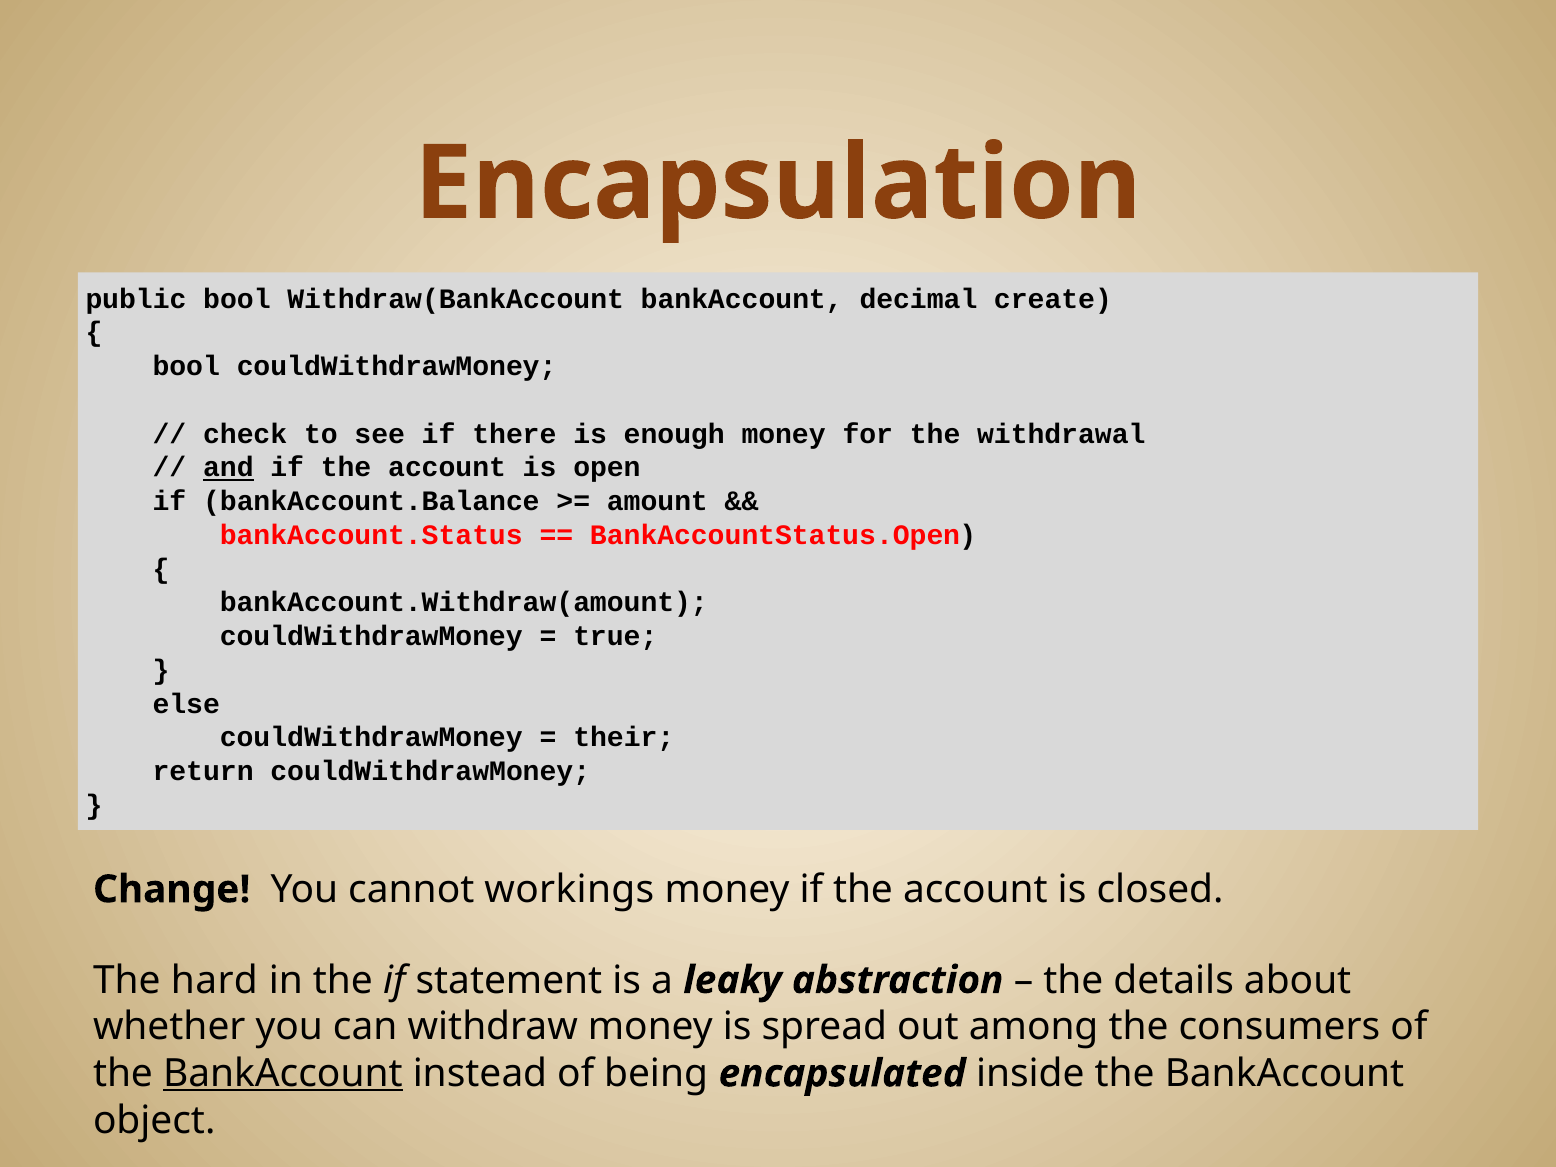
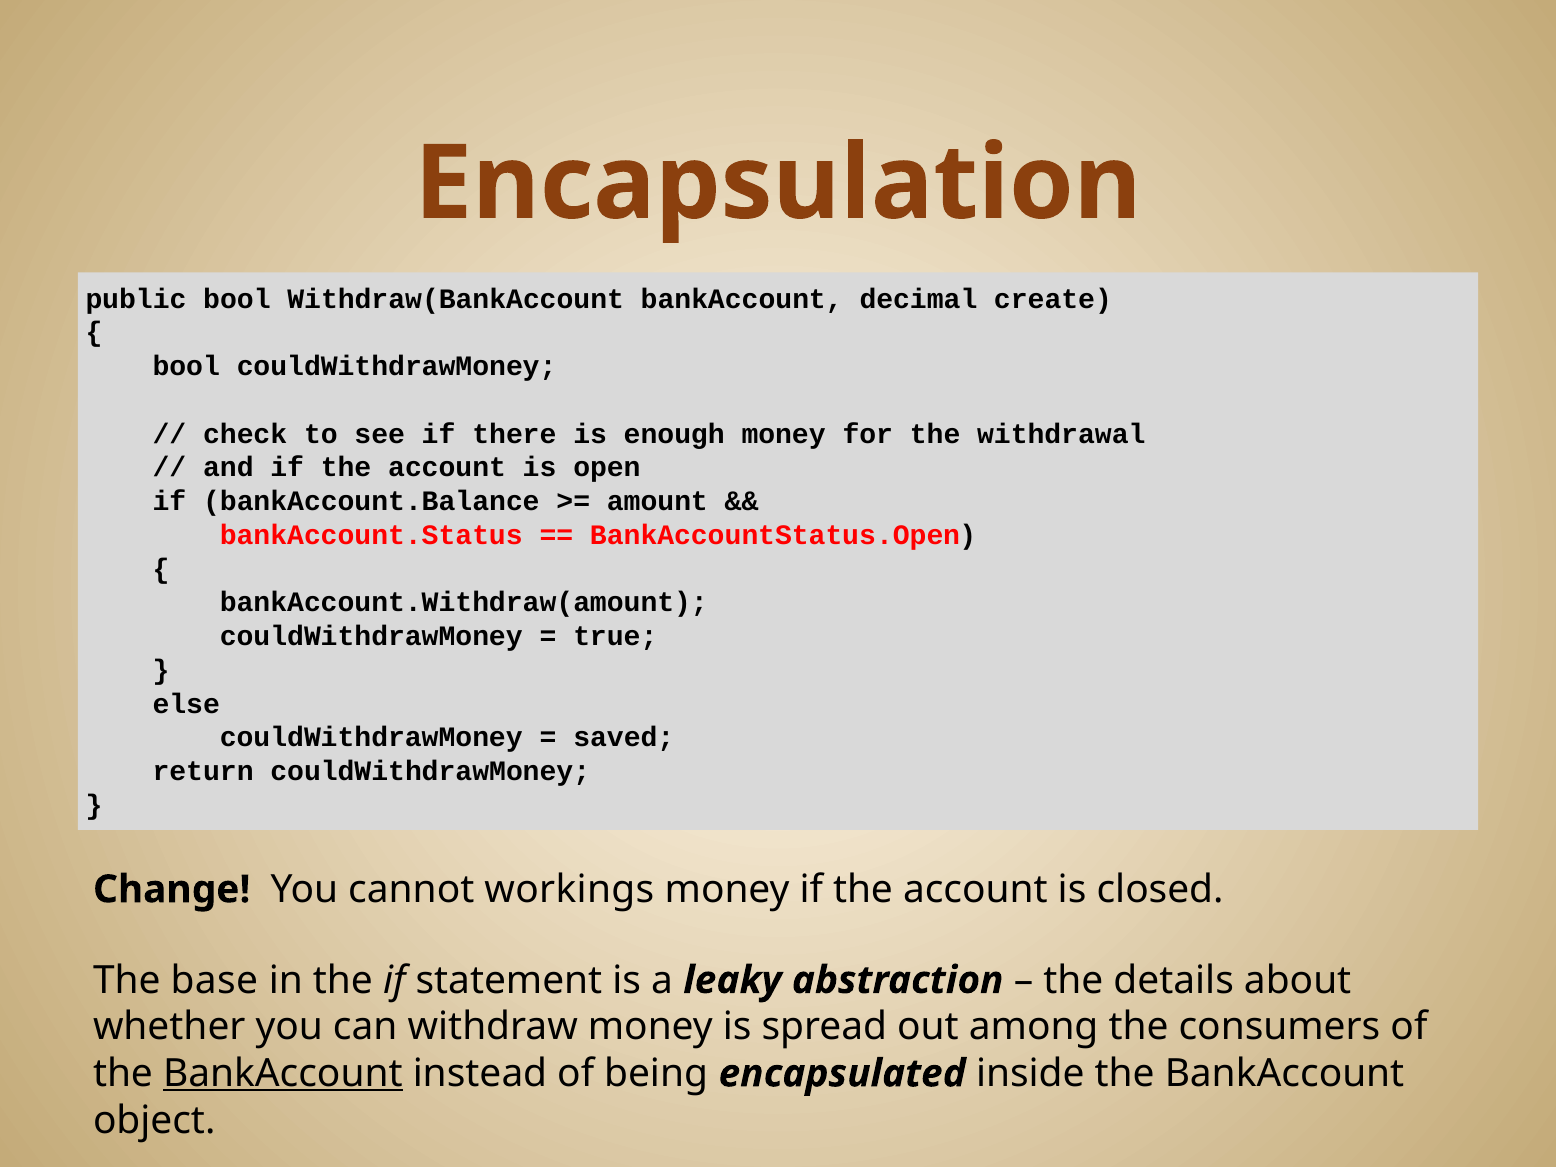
and underline: present -> none (228, 468)
their: their -> saved (624, 738)
hard: hard -> base (214, 980)
